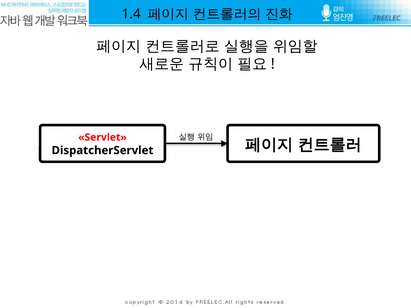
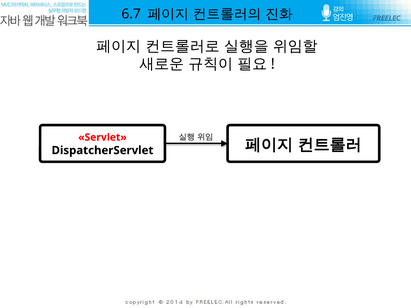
1.4: 1.4 -> 6.7 (131, 14)
